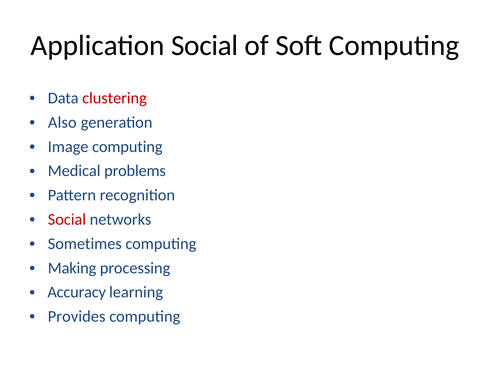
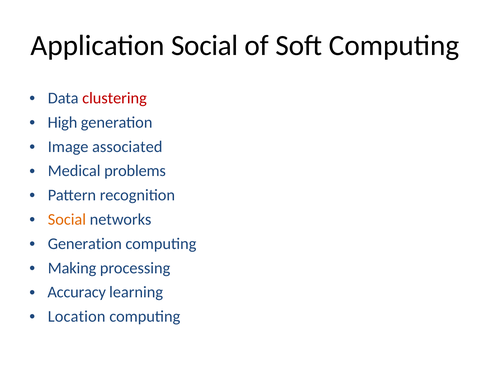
Also: Also -> High (62, 123)
Image computing: computing -> associated (127, 147)
Social colour: red -> orange (67, 220)
Sometimes: Sometimes -> Generation (85, 244)
Provides: Provides -> Location (77, 317)
